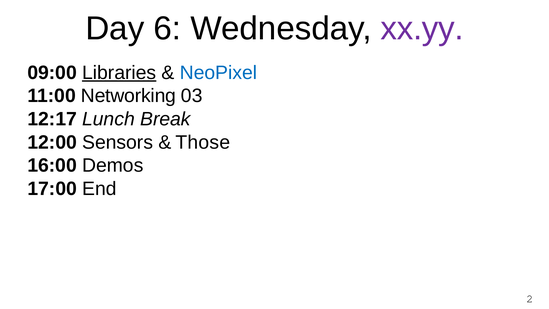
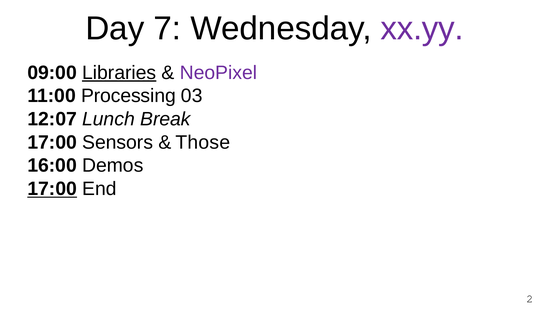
6: 6 -> 7 (167, 29)
NeoPixel colour: blue -> purple (219, 73)
Networking: Networking -> Processing (128, 96)
12:17: 12:17 -> 12:07 (52, 119)
12:00: 12:00 -> 17:00 (52, 142)
17:00 underline: none -> present (52, 189)
